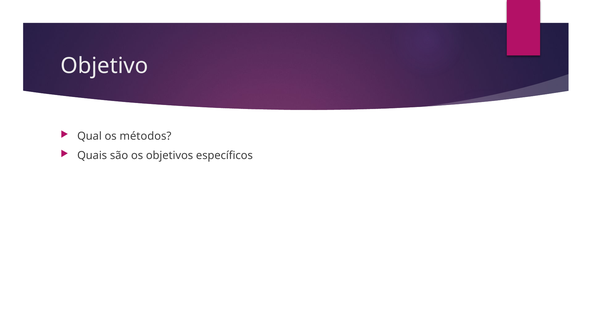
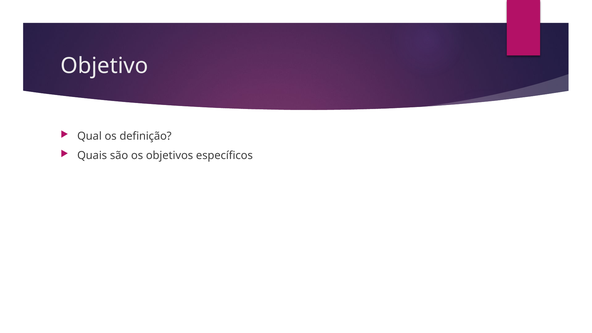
métodos: métodos -> definição (146, 136)
